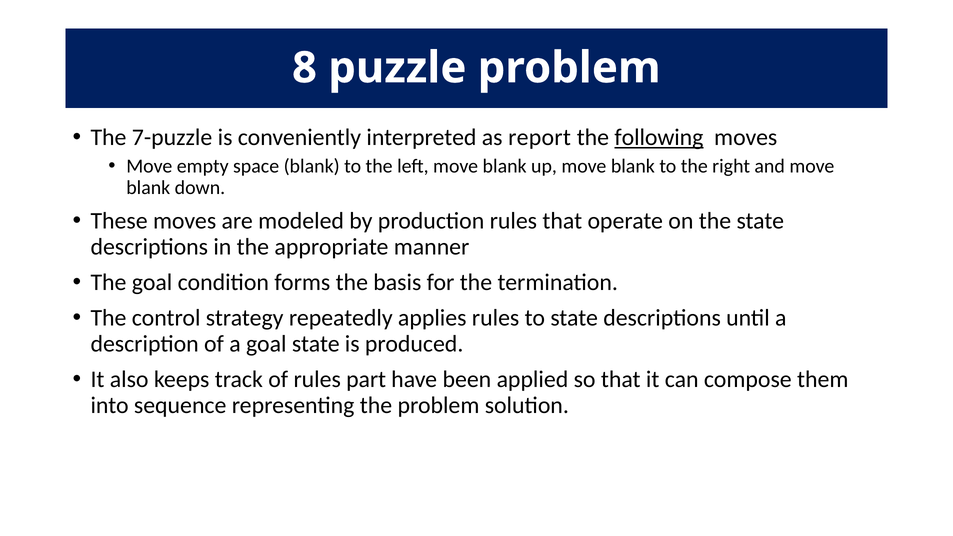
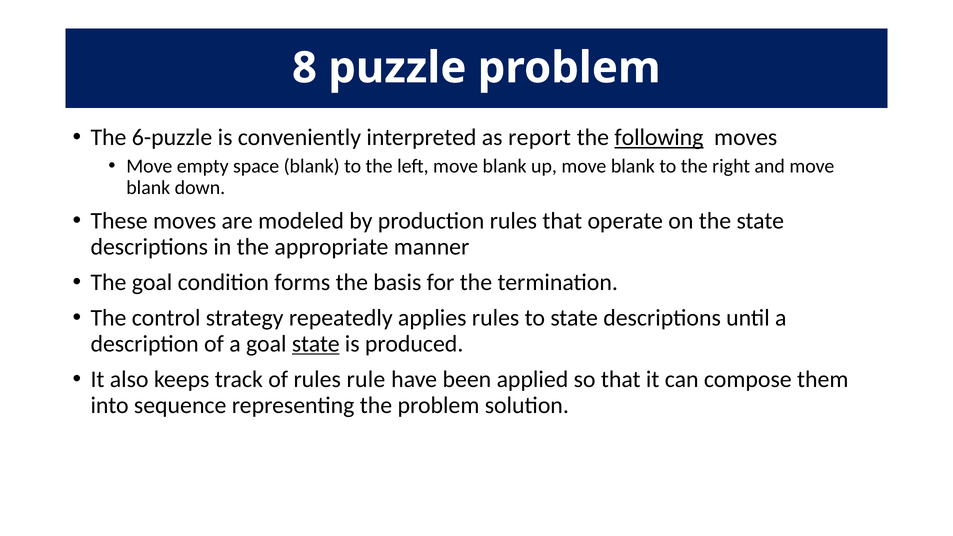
7-puzzle: 7-puzzle -> 6-puzzle (172, 138)
state underline: none -> present (316, 344)
part: part -> rule (366, 379)
